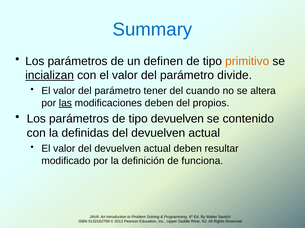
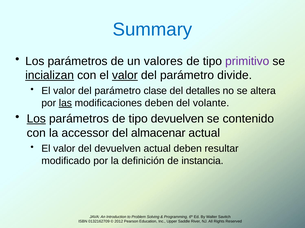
definen: definen -> valores (163, 61)
primitivo colour: orange -> purple (247, 61)
valor underline: none -> present (125, 76)
tener: tener -> clase (155, 91)
cuando: cuando -> detalles (203, 91)
propios: propios -> volante (211, 103)
Los underline: none -> present (36, 119)
definidas: definidas -> accessor (85, 133)
devuelven: devuelven -> almacenar (158, 133)
funciona: funciona -> instancia (202, 161)
